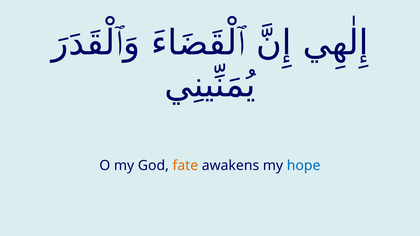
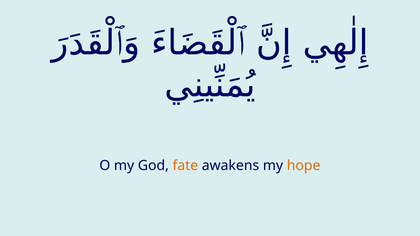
hope colour: blue -> orange (304, 166)
